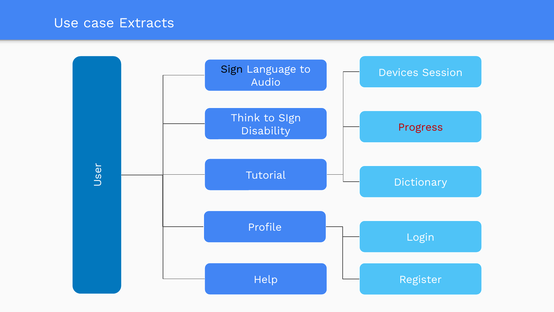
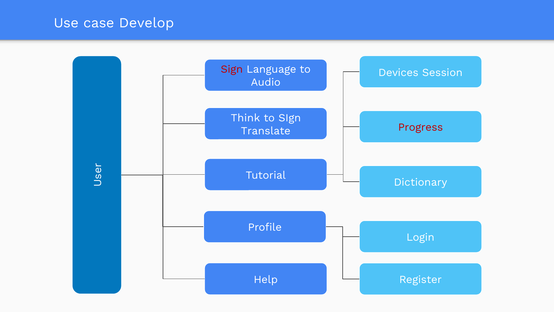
Extracts: Extracts -> Develop (147, 23)
Sign colour: black -> red (232, 69)
Disability: Disability -> Translate (266, 131)
